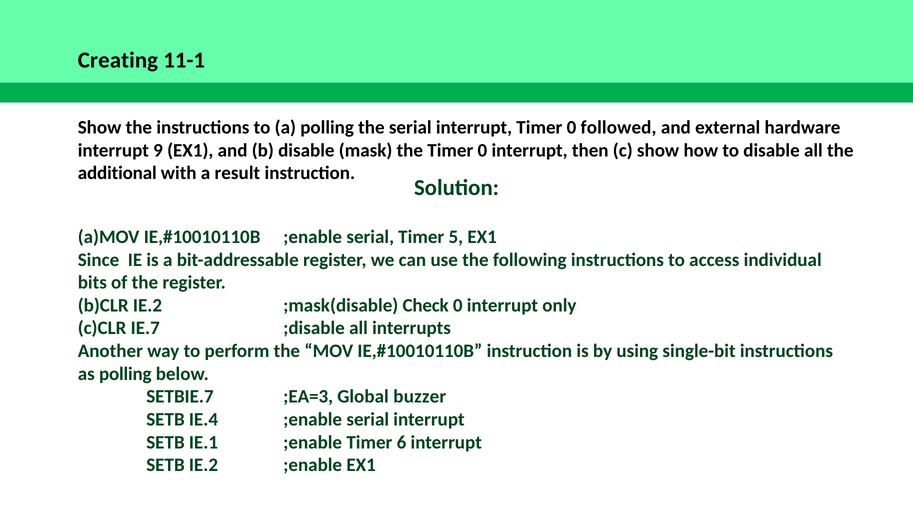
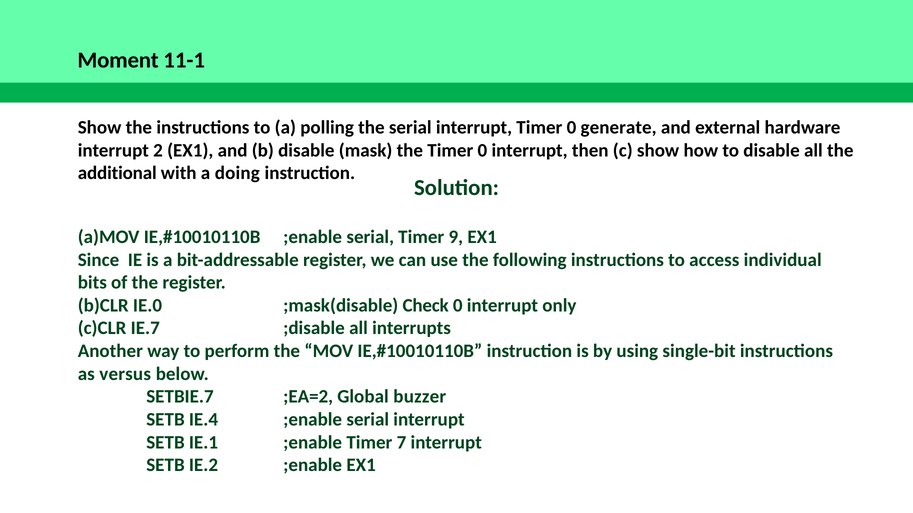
Creating: Creating -> Moment (118, 60)
followed: followed -> generate (619, 128)
9: 9 -> 2 (158, 151)
result: result -> doing (237, 173)
5: 5 -> 9 (456, 237)
b)CLR IE.2: IE.2 -> IE.0 (148, 306)
as polling: polling -> versus (125, 374)
;EA=3: ;EA=3 -> ;EA=2 (308, 397)
6: 6 -> 7 (401, 443)
